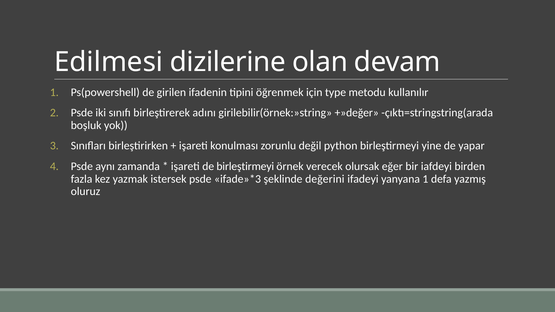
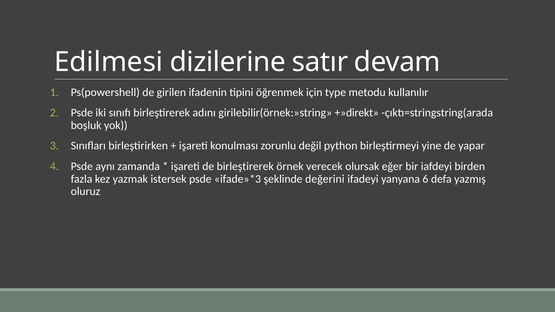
olan: olan -> satır (320, 62)
+»değer: +»değer -> +»direkt (357, 113)
de birleştirmeyi: birleştirmeyi -> birleştirerek (245, 167)
yanyana 1: 1 -> 6 (425, 179)
